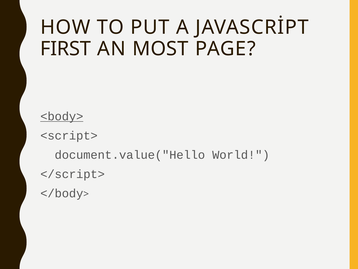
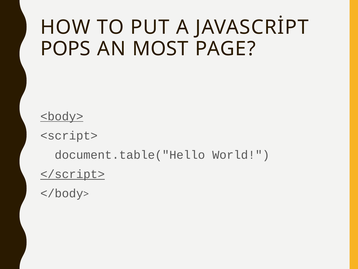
FIRST: FIRST -> POPS (65, 49)
document.value("Hello: document.value("Hello -> document.table("Hello (130, 155)
</script> underline: none -> present (73, 174)
